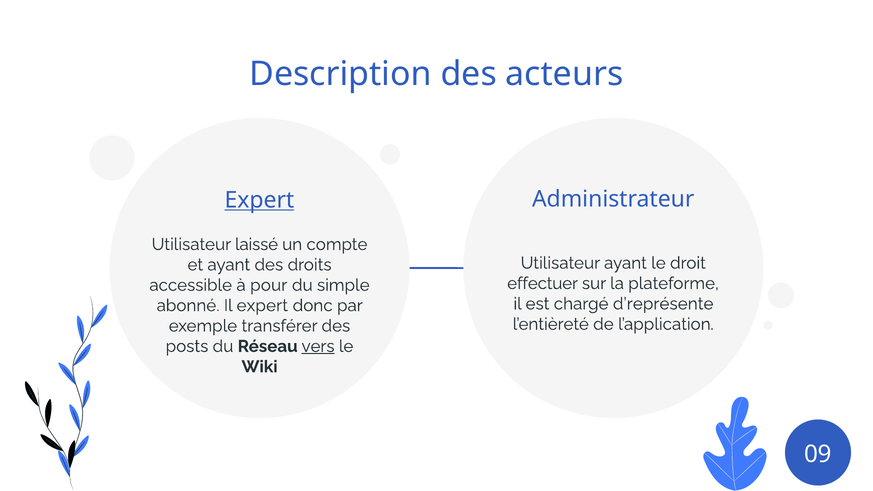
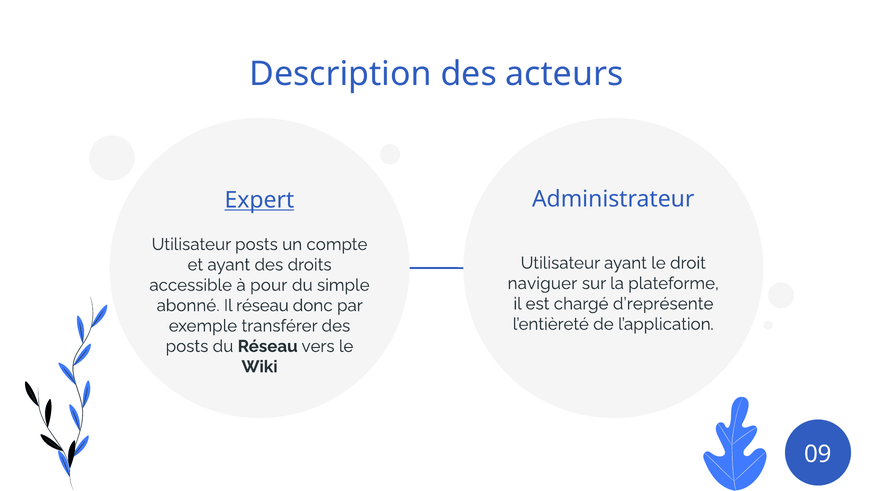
Utilisateur laissé: laissé -> posts (256, 244)
effectuer: effectuer -> naviguer (542, 283)
Il expert: expert -> réseau (262, 306)
vers underline: present -> none (318, 346)
